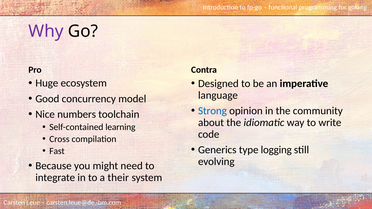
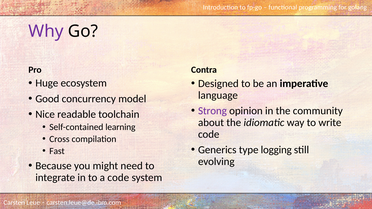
Strong colour: blue -> purple (212, 111)
numbers: numbers -> readable (77, 114)
a their: their -> code (118, 178)
